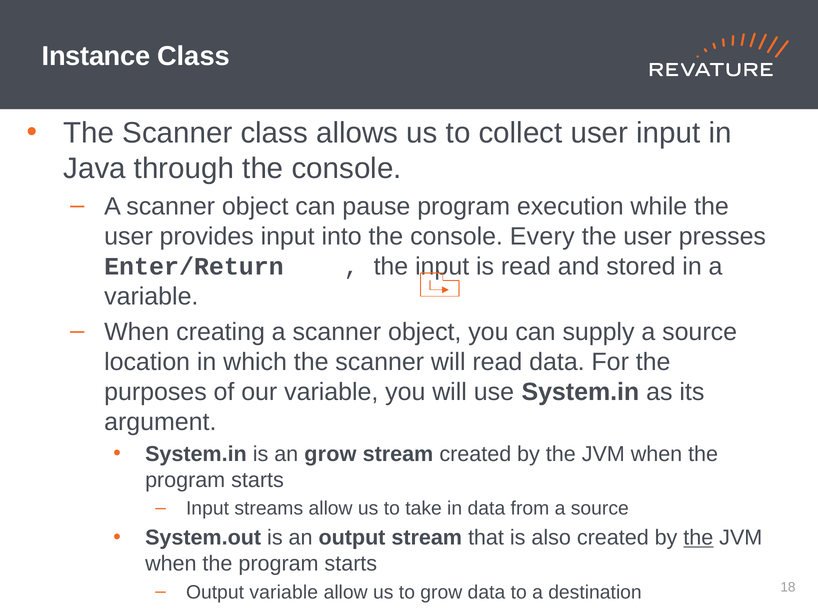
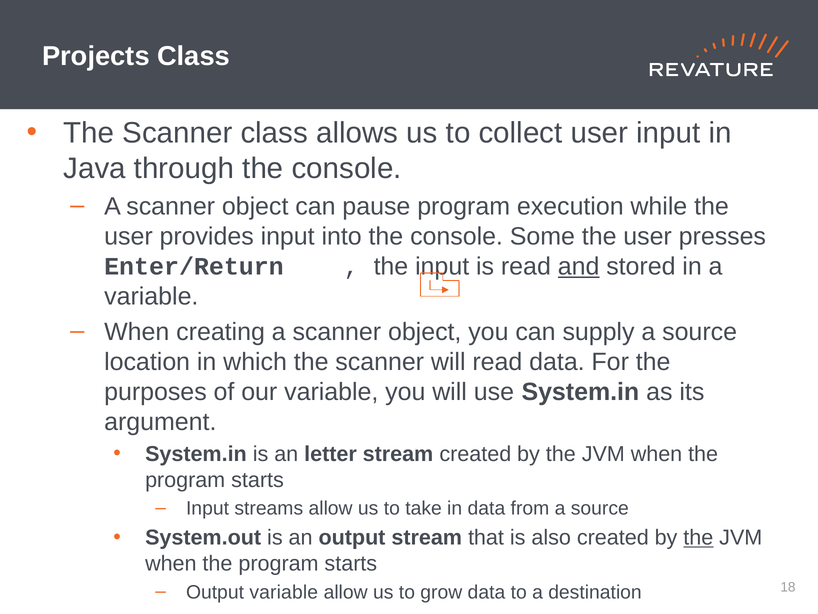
Instance: Instance -> Projects (96, 56)
Every: Every -> Some (542, 236)
and underline: none -> present (579, 266)
an grow: grow -> letter (331, 454)
